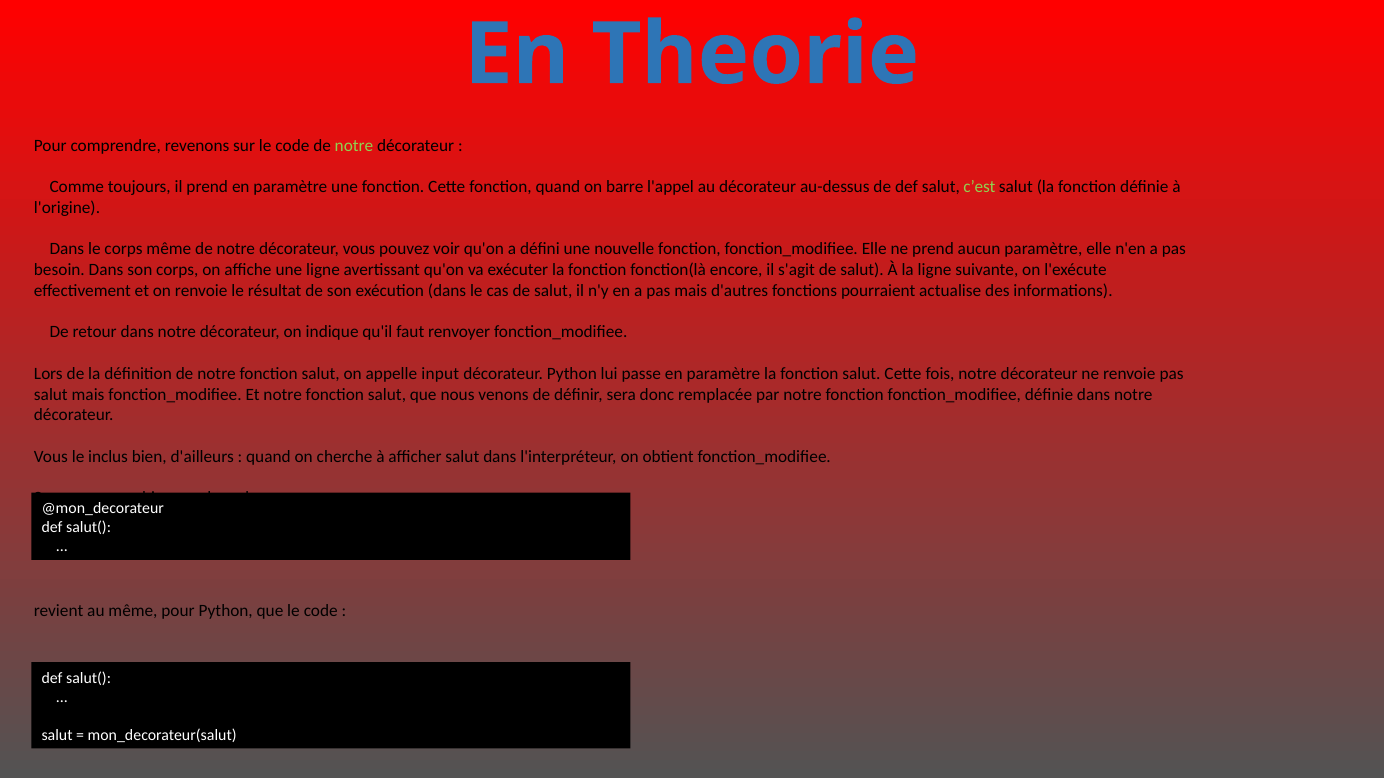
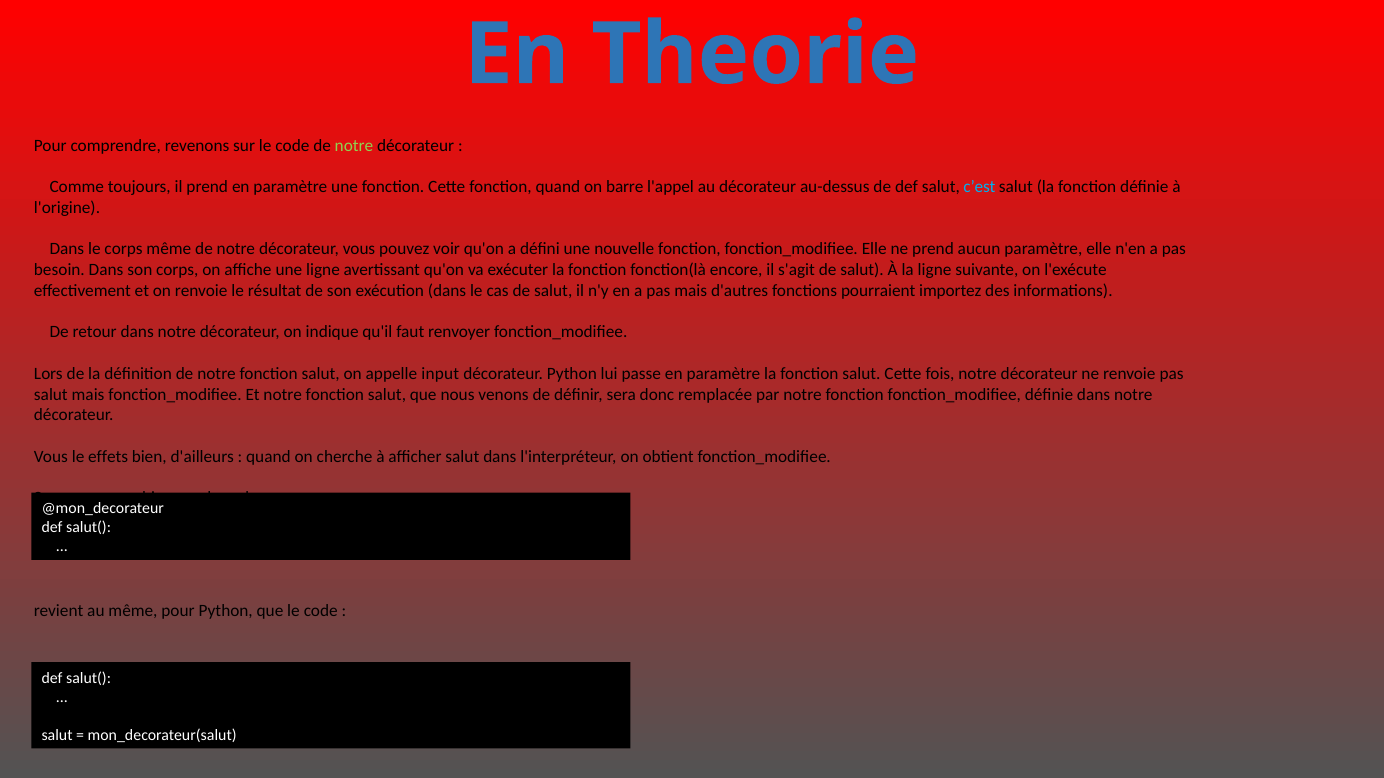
c’est colour: light green -> light blue (979, 187)
actualise: actualise -> importez (950, 291)
inclus: inclus -> effets (108, 457)
